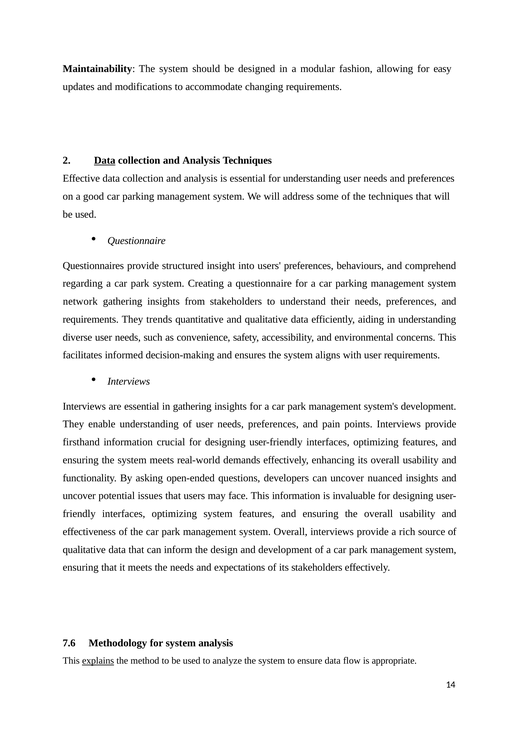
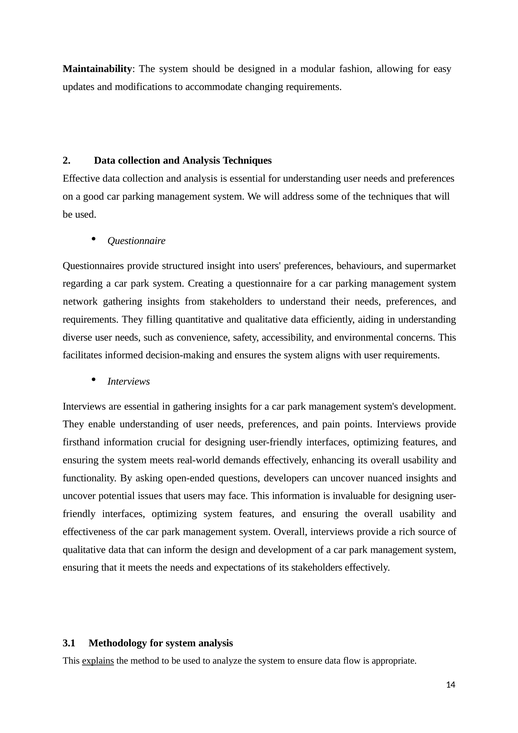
Data underline: present -> none (105, 160)
comprehend: comprehend -> supermarket (431, 266)
trends: trends -> filling (159, 319)
7.6: 7.6 -> 3.1 (69, 643)
